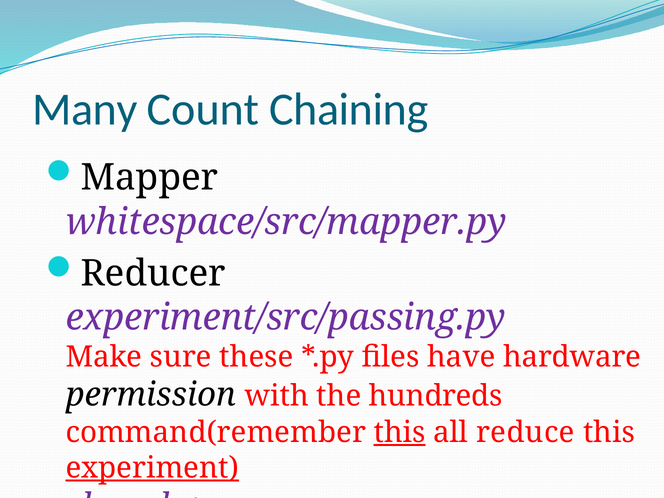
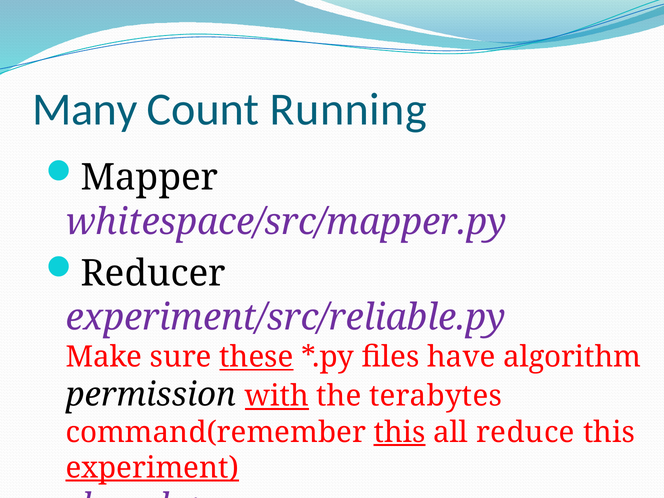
Chaining: Chaining -> Running (348, 110)
experiment/src/passing.py: experiment/src/passing.py -> experiment/src/reliable.py (286, 318)
these underline: none -> present (256, 357)
hardware: hardware -> algorithm (572, 357)
with underline: none -> present (277, 396)
hundreds: hundreds -> terabytes (435, 396)
